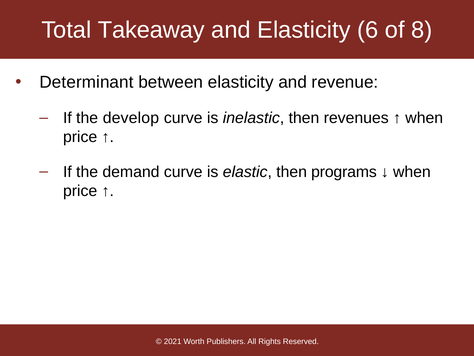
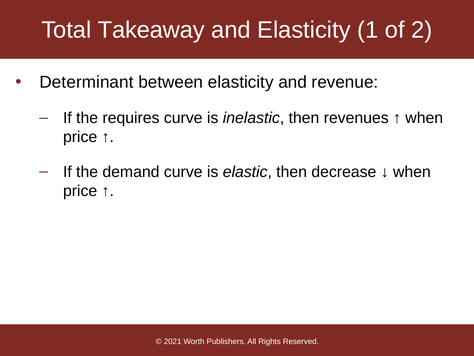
6: 6 -> 1 (368, 30)
8: 8 -> 2 (422, 30)
develop: develop -> requires (131, 118)
programs: programs -> decrease (344, 172)
